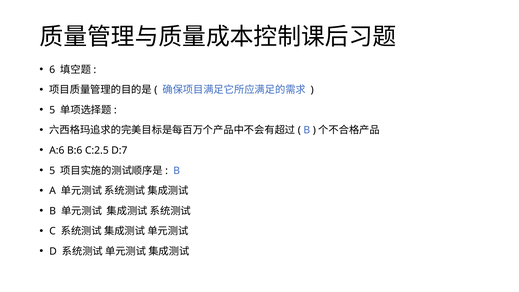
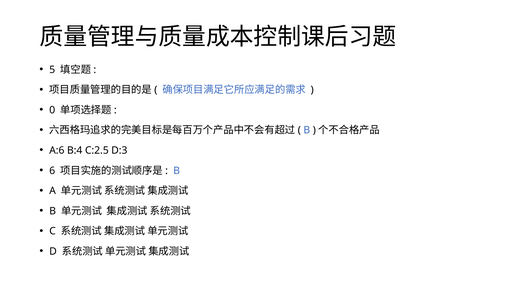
6: 6 -> 5 (52, 70)
5: 5 -> 0 (52, 110)
B:6: B:6 -> B:4 (75, 150)
D:7: D:7 -> D:3 (119, 150)
5: 5 -> 6 (52, 171)
